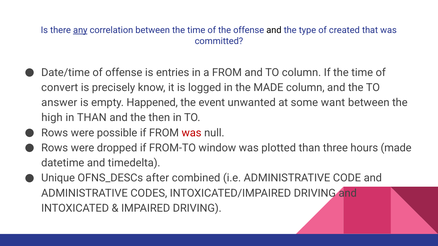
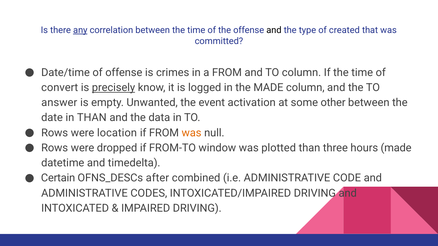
entries: entries -> crimes (173, 73)
precisely underline: none -> present (114, 88)
Happened: Happened -> Unwanted (152, 103)
unwanted: unwanted -> activation (252, 103)
want: want -> other (333, 103)
high: high -> date (52, 118)
then: then -> data (159, 118)
possible: possible -> location (117, 133)
was colour: red -> orange (192, 133)
Unique: Unique -> Certain (58, 178)
